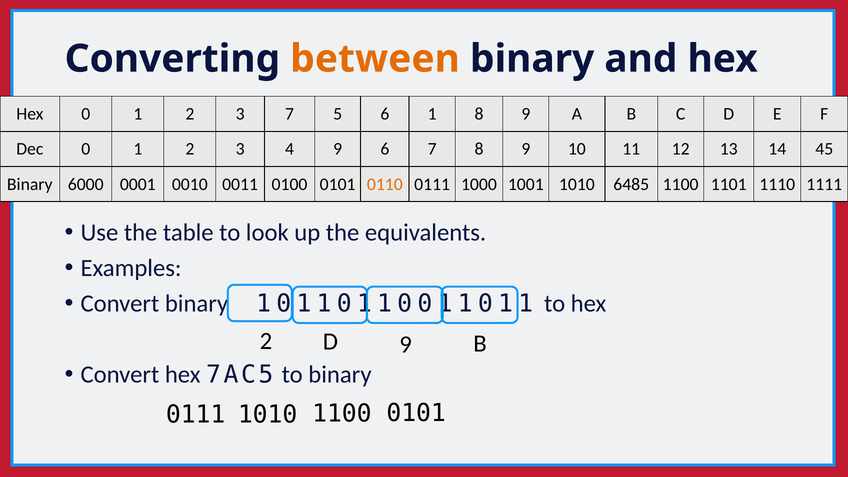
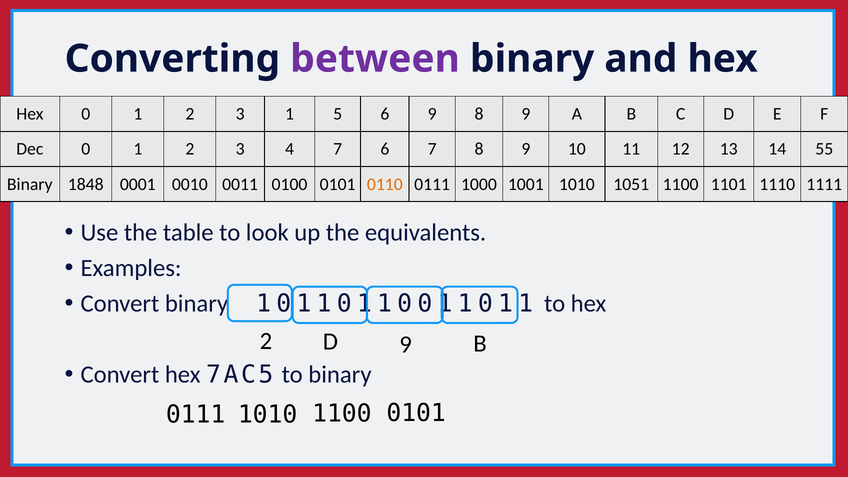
between colour: orange -> purple (375, 59)
3 7: 7 -> 1 (290, 114)
6 1: 1 -> 9 (432, 114)
4 9: 9 -> 7 (338, 149)
45: 45 -> 55 (824, 149)
6000: 6000 -> 1848 (86, 184)
6485: 6485 -> 1051 (631, 184)
